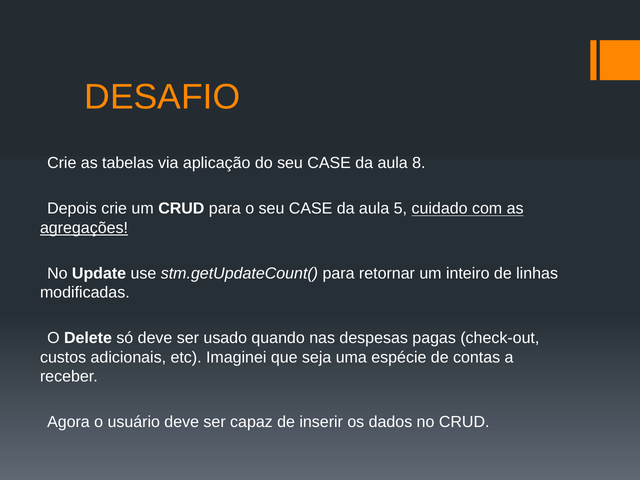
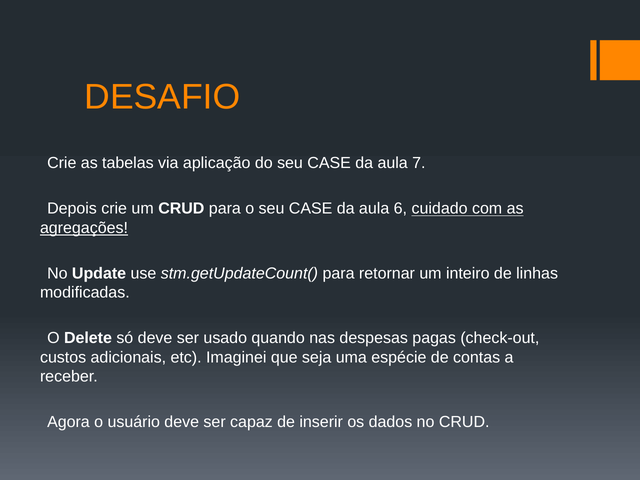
8: 8 -> 7 (419, 163)
5: 5 -> 6 (400, 209)
